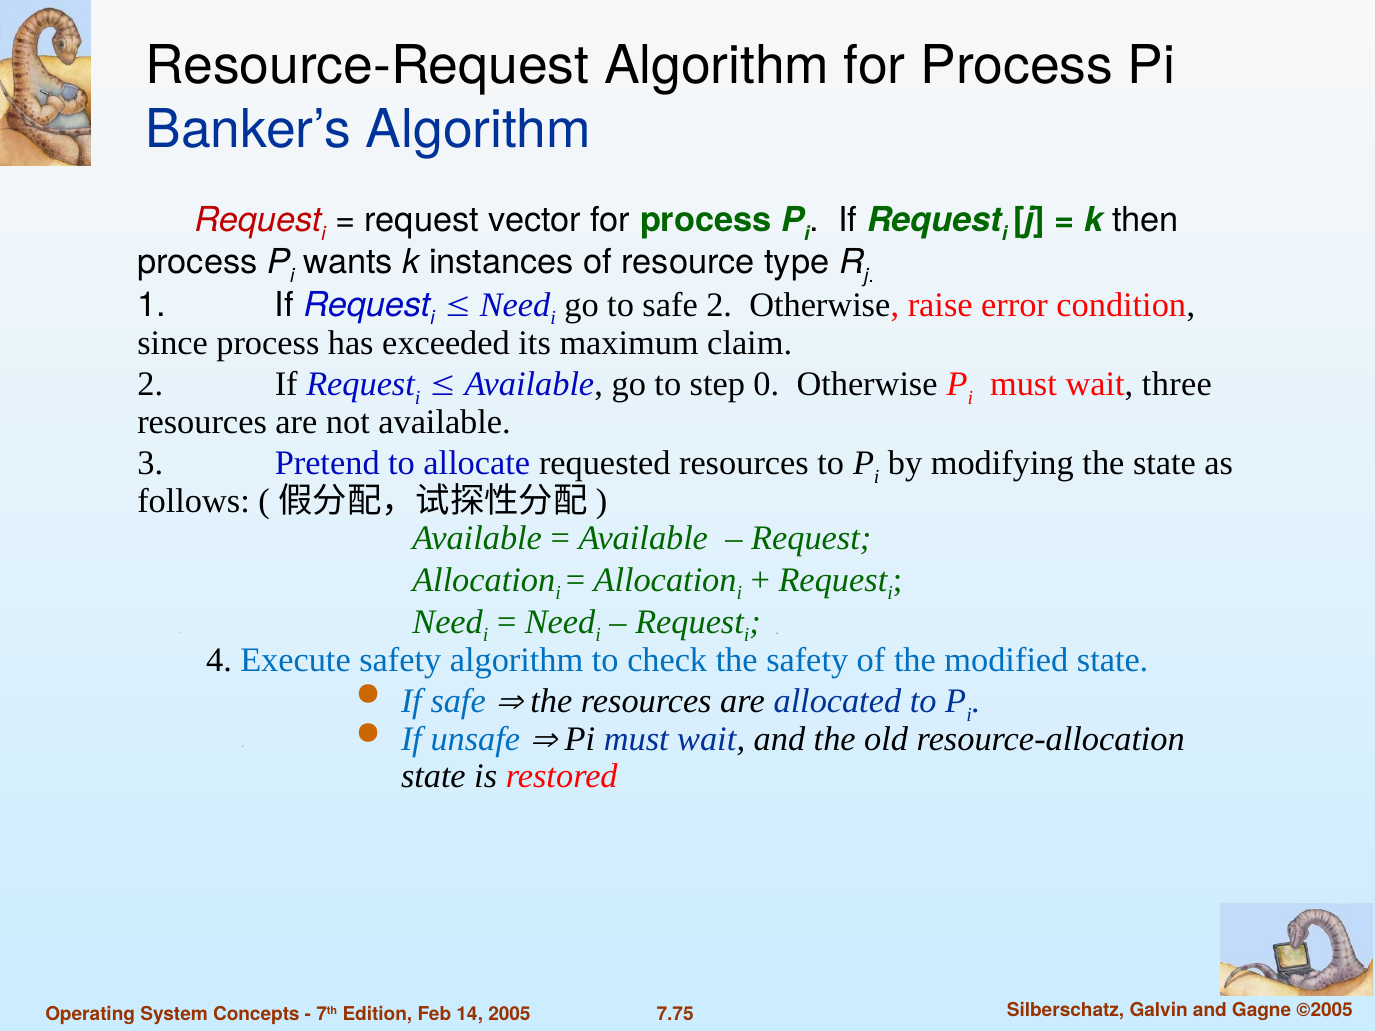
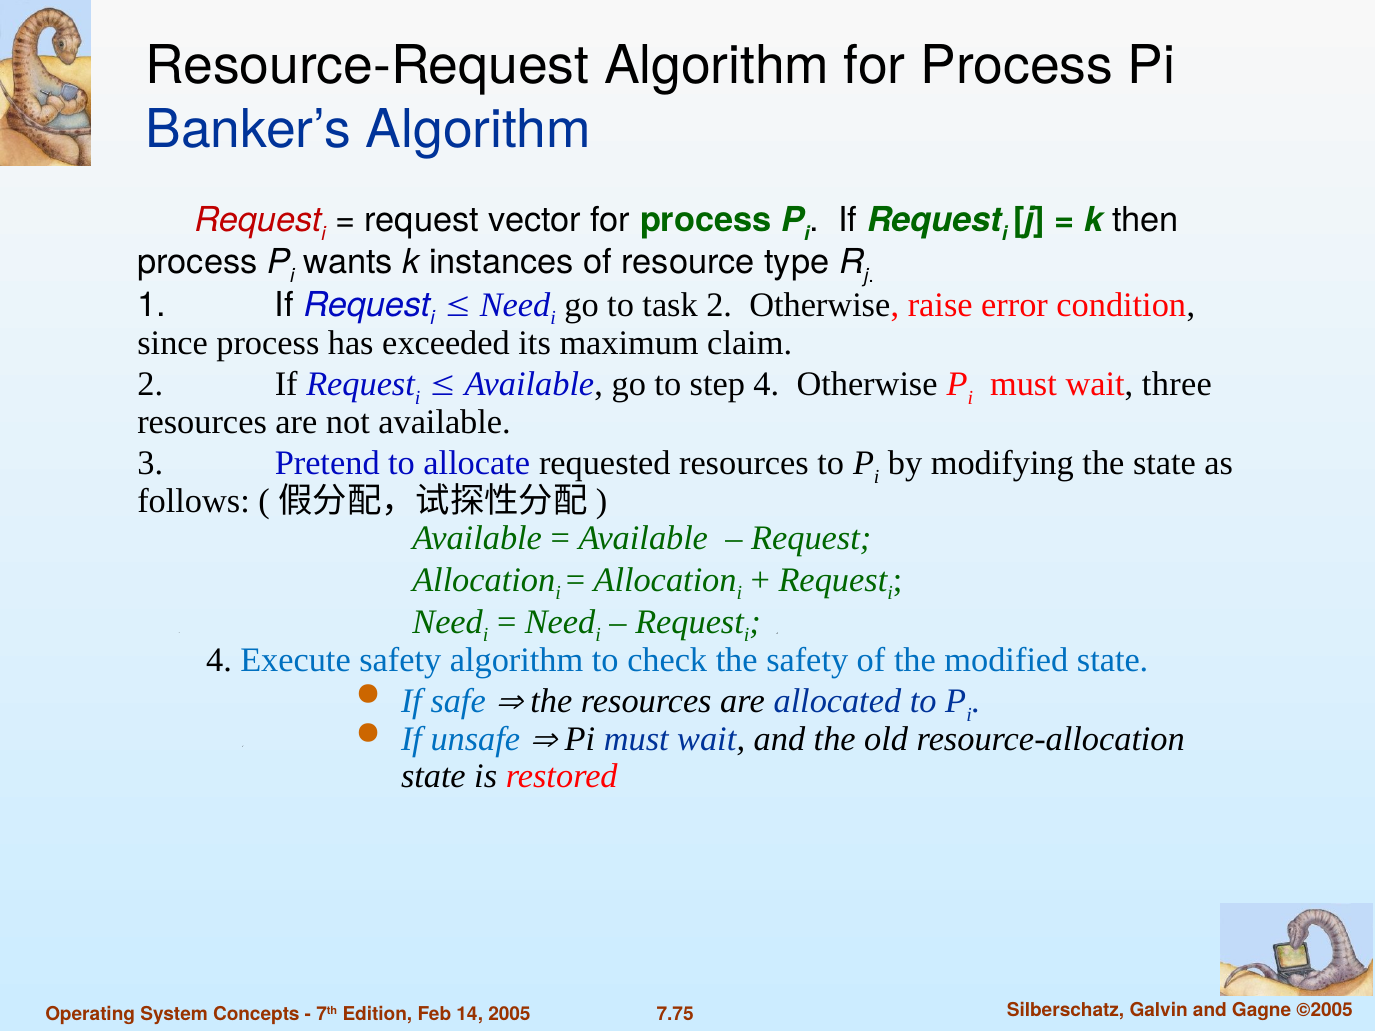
to safe: safe -> task (670, 305)
step 0: 0 -> 4 (766, 384)
